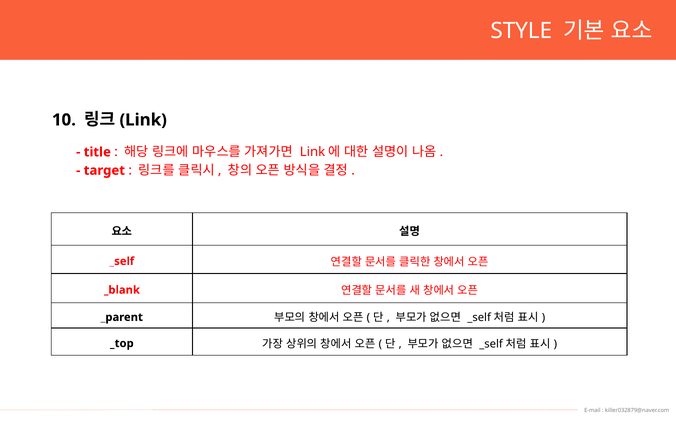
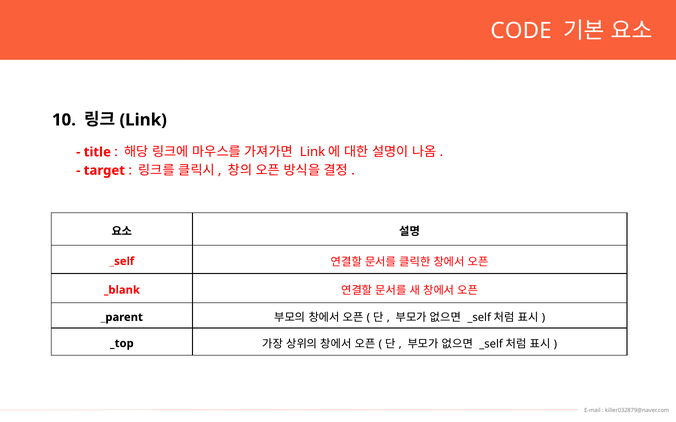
STYLE: STYLE -> CODE (521, 31)
